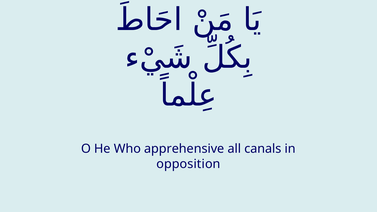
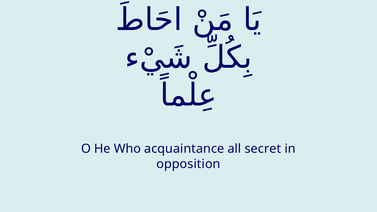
apprehensive: apprehensive -> acquaintance (184, 149)
canals: canals -> secret (263, 149)
